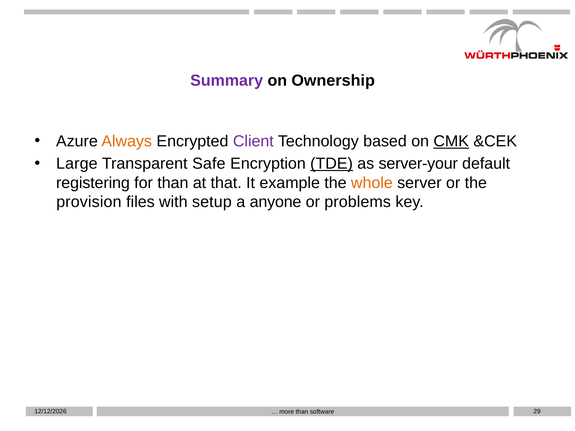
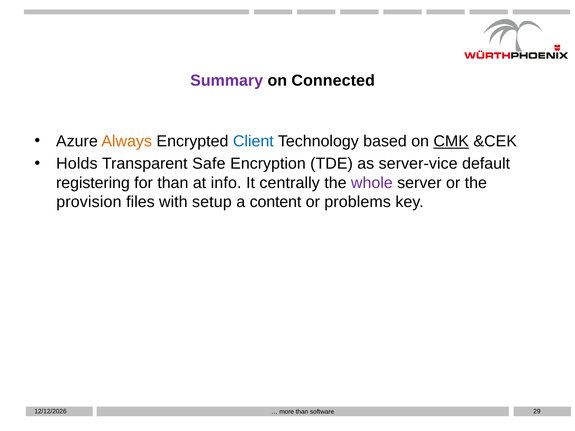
Ownership: Ownership -> Connected (333, 81)
Client colour: purple -> blue (253, 141)
Large: Large -> Holds (77, 164)
TDE underline: present -> none (332, 164)
server-your: server-your -> server-vice (418, 164)
that: that -> info (226, 183)
example: example -> centrally (290, 183)
whole colour: orange -> purple (372, 183)
anyone: anyone -> content (276, 202)
